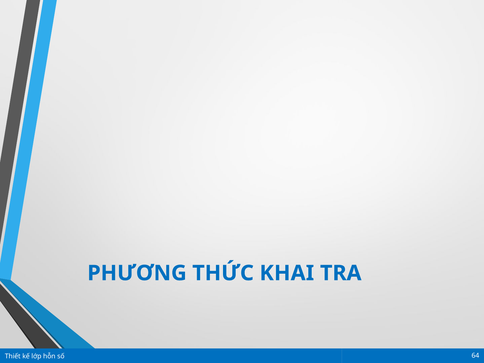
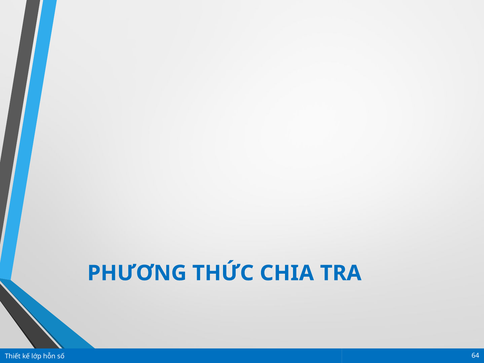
KHAI: KHAI -> CHIA (287, 273)
